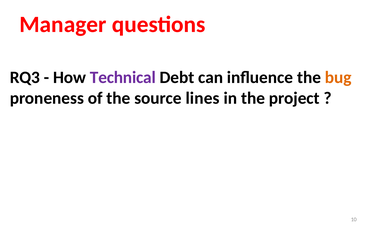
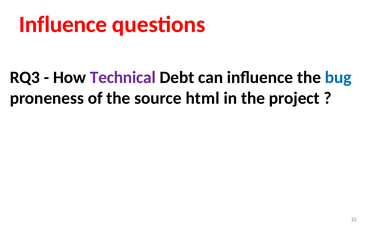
Manager: Manager -> Influence (63, 24)
bug colour: orange -> blue (338, 78)
lines: lines -> html (203, 98)
